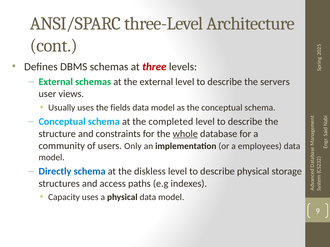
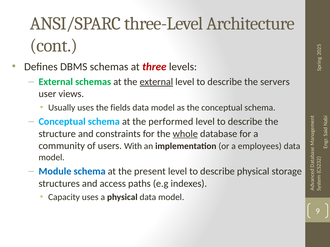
external underline: none -> present (156, 82)
completed: completed -> performed (171, 122)
Only: Only -> With (133, 146)
Directly: Directly -> Module (55, 172)
diskless: diskless -> present (150, 172)
